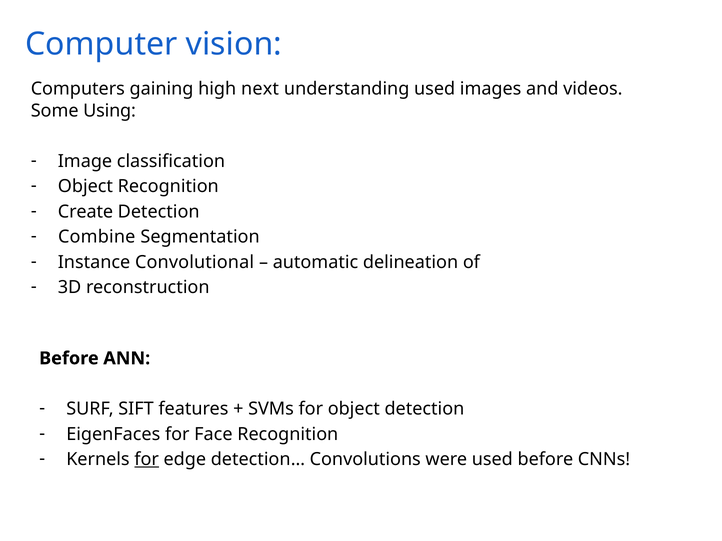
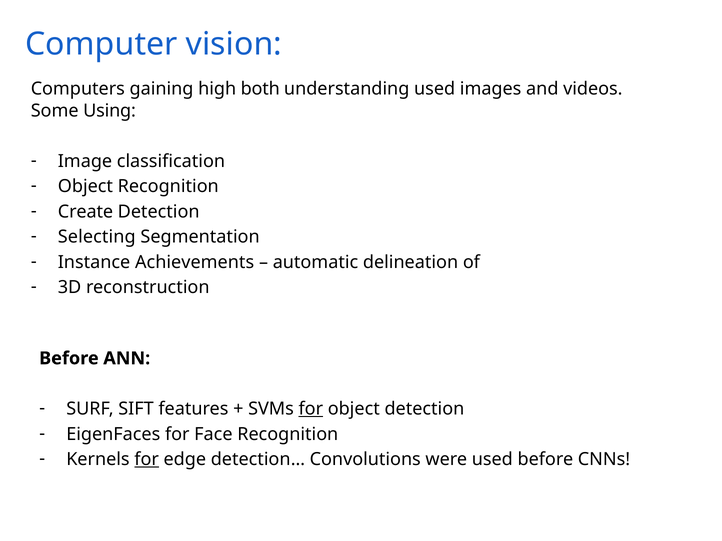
next: next -> both (260, 89)
Combine: Combine -> Selecting (97, 237)
Convolutional: Convolutional -> Achievements (195, 262)
for underline: none -> present (311, 409)
